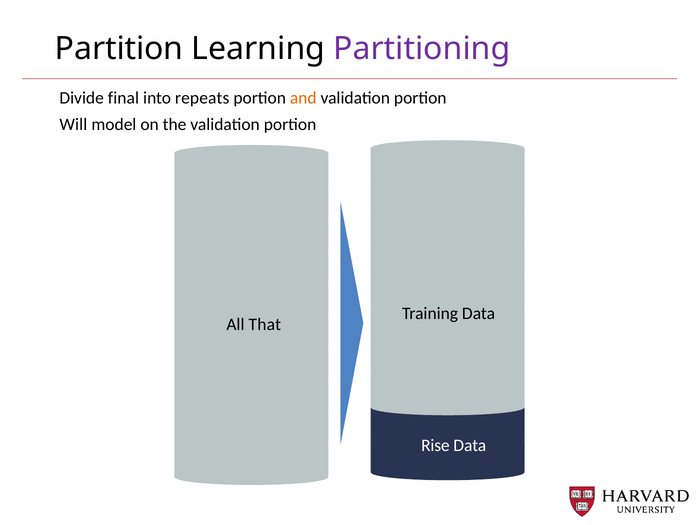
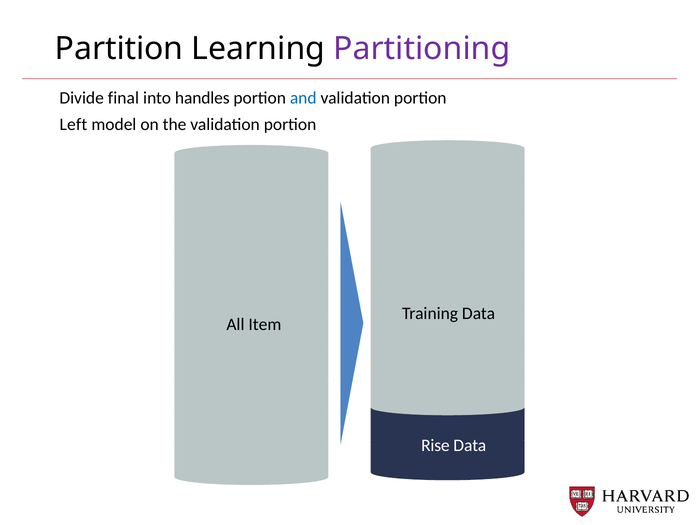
repeats: repeats -> handles (202, 98)
and colour: orange -> blue (303, 98)
Will: Will -> Left (73, 124)
That: That -> Item (265, 324)
